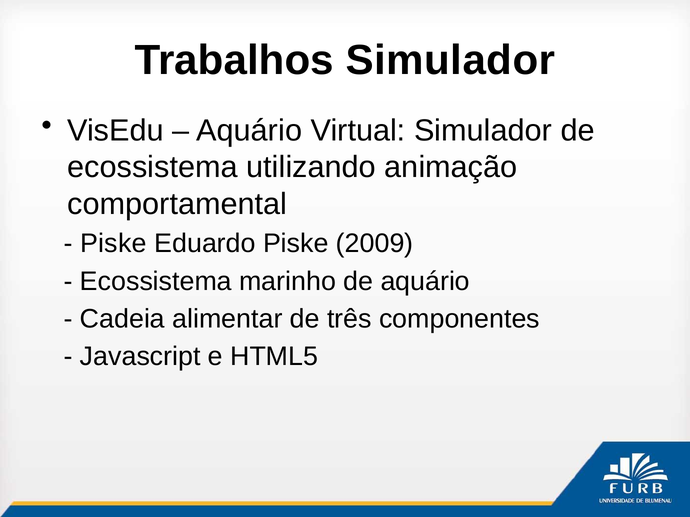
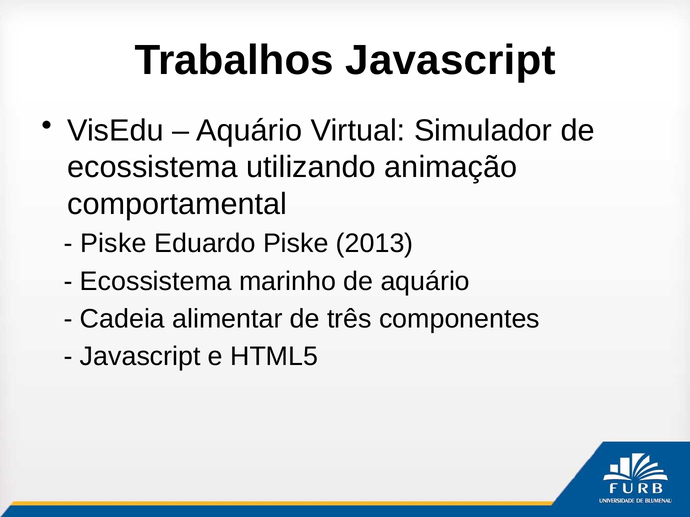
Trabalhos Simulador: Simulador -> Javascript (451, 60)
2009: 2009 -> 2013 (375, 244)
